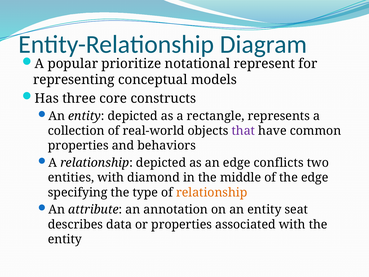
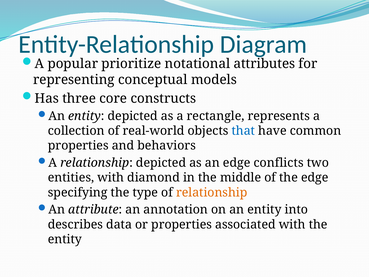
represent: represent -> attributes (264, 64)
that colour: purple -> blue (243, 131)
seat: seat -> into (296, 209)
